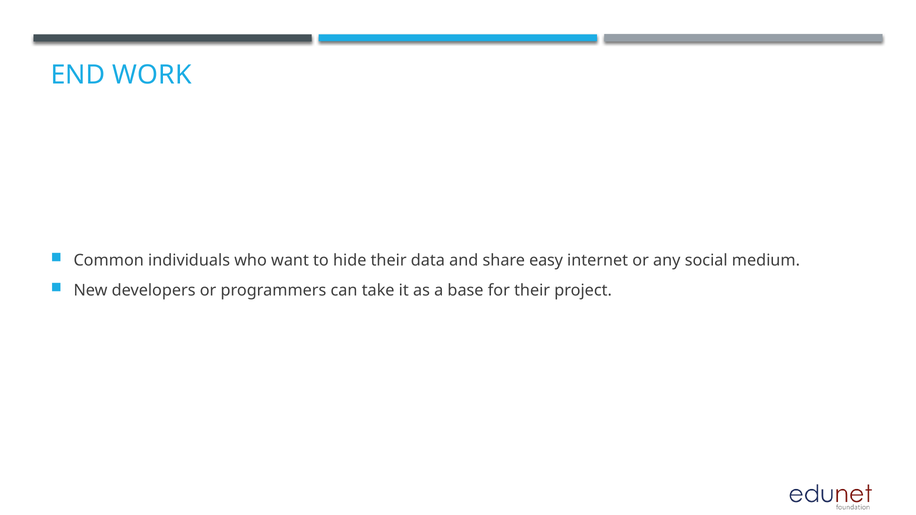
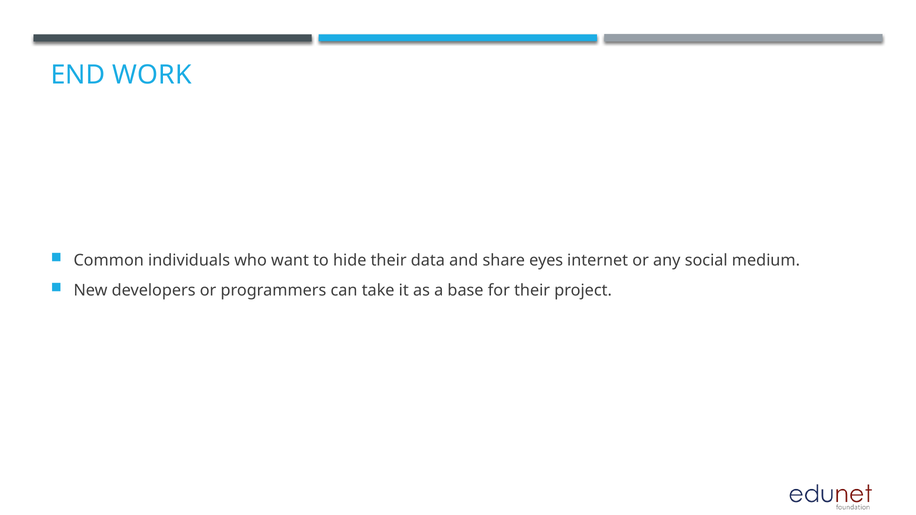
easy: easy -> eyes (546, 260)
